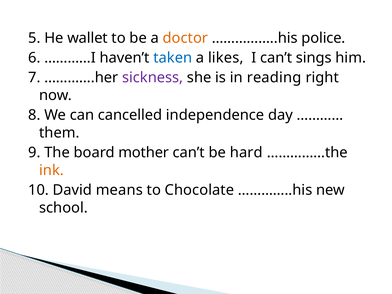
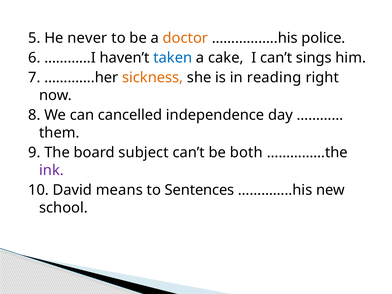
wallet: wallet -> never (87, 38)
likes: likes -> cake (226, 58)
sickness colour: purple -> orange (153, 78)
mother: mother -> subject (144, 153)
hard: hard -> both (246, 153)
ink colour: orange -> purple (51, 170)
Chocolate: Chocolate -> Sentences (200, 190)
